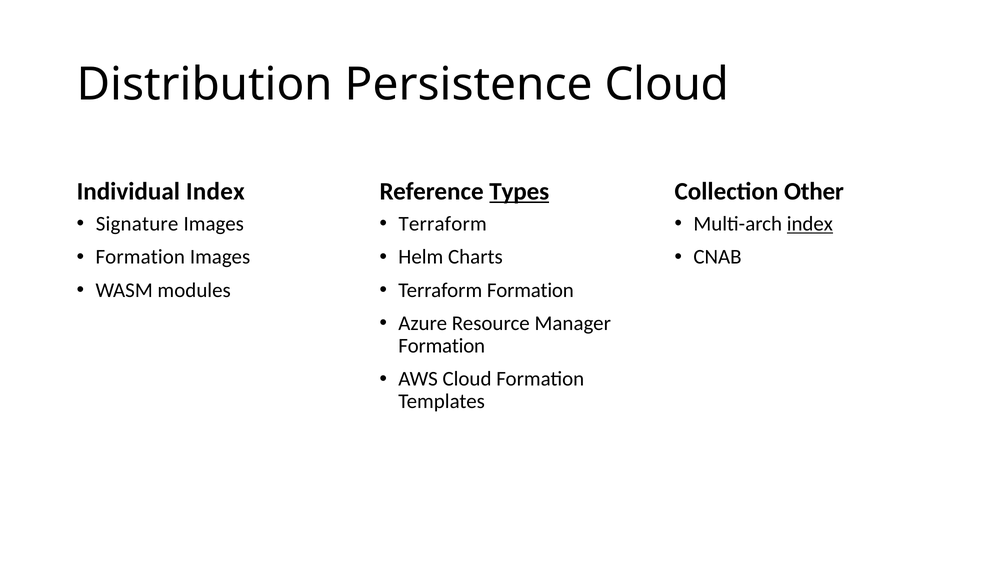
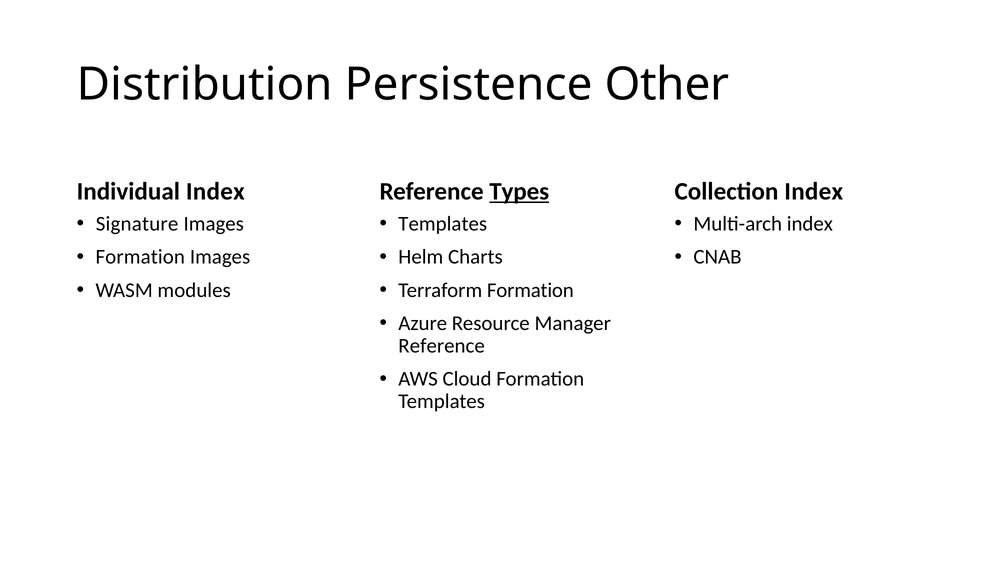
Persistence Cloud: Cloud -> Other (667, 84)
Collection Other: Other -> Index (814, 191)
Terraform: Terraform -> Templates (443, 224)
index underline: present -> none (810, 224)
Formation: Formation -> Reference (442, 346)
